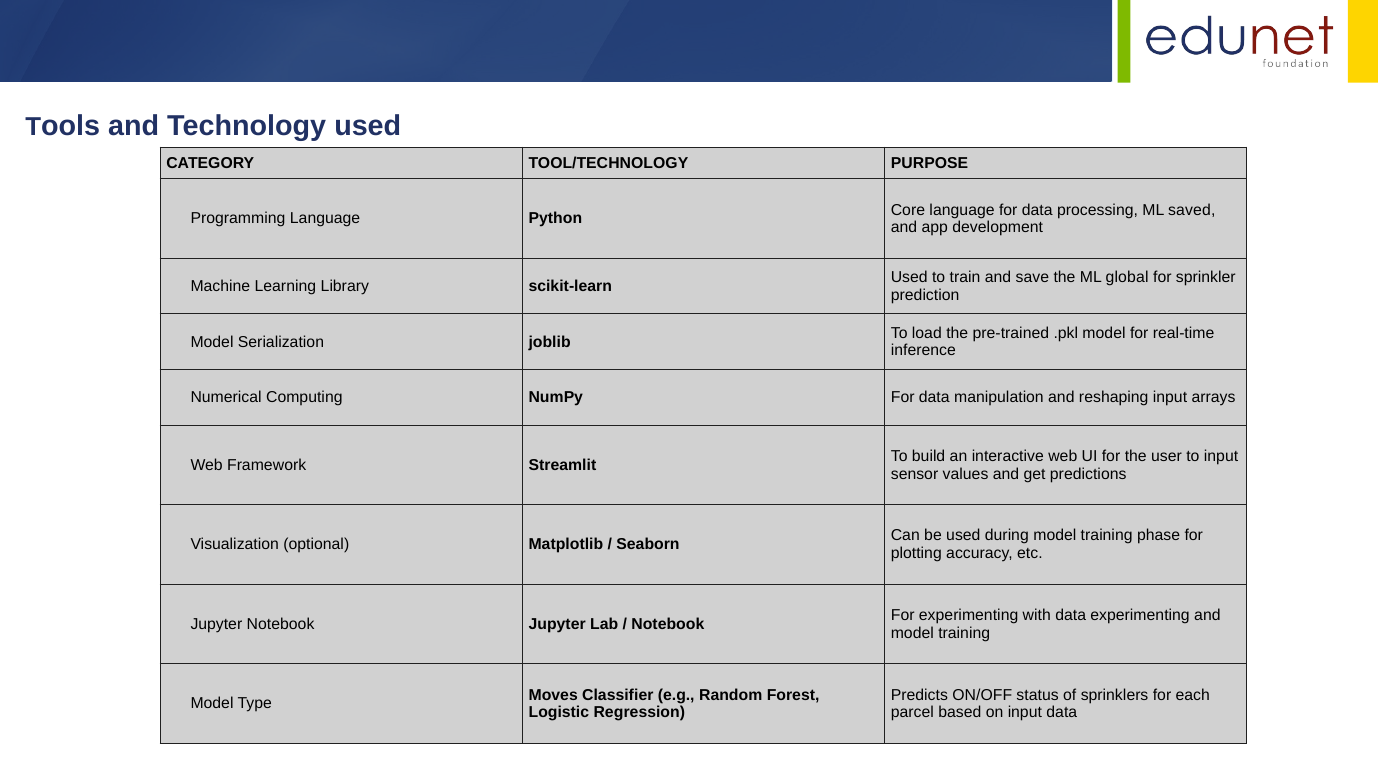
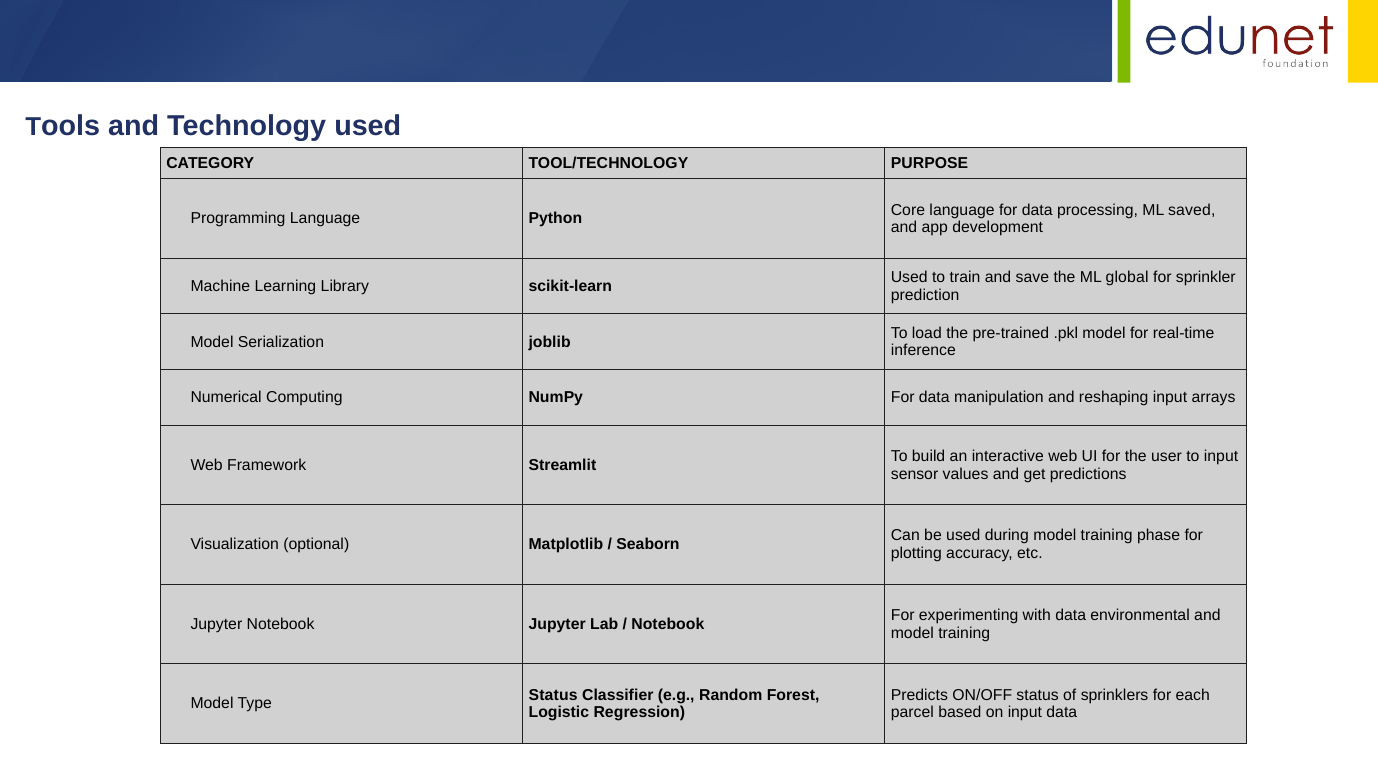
data experimenting: experimenting -> environmental (1140, 615)
Moves: Moves -> Status (553, 695)
